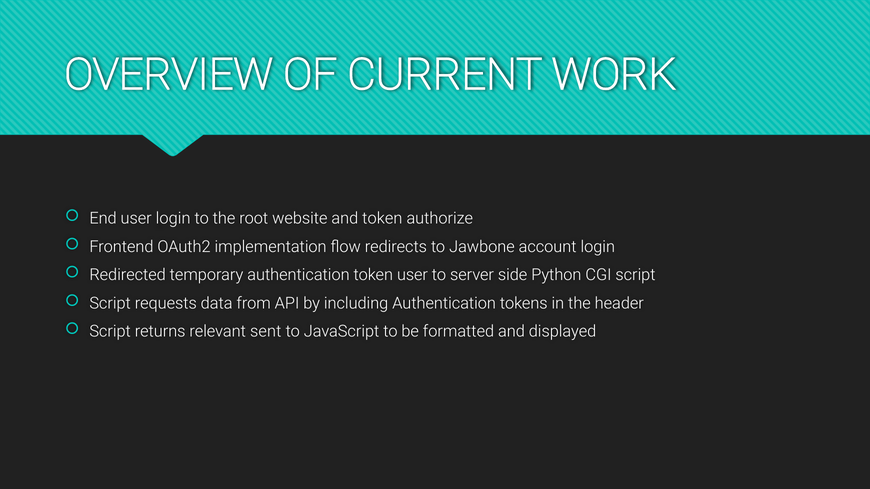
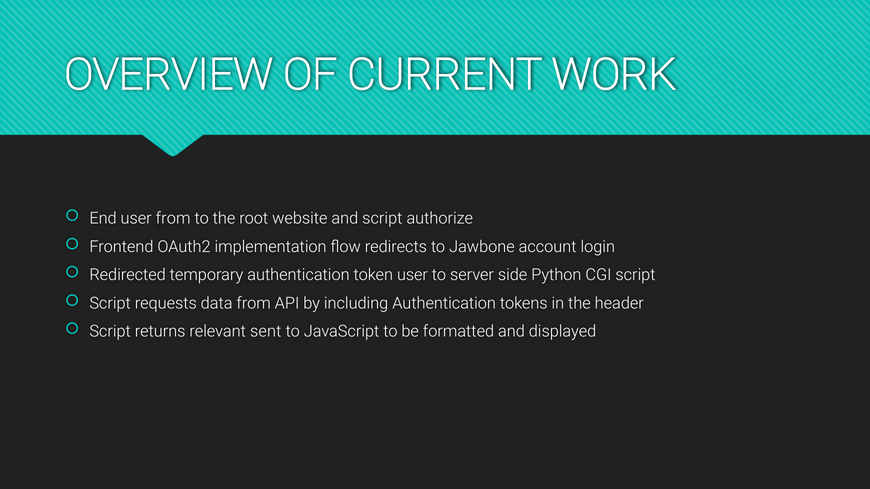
user login: login -> from (173, 219)
and token: token -> script (382, 219)
